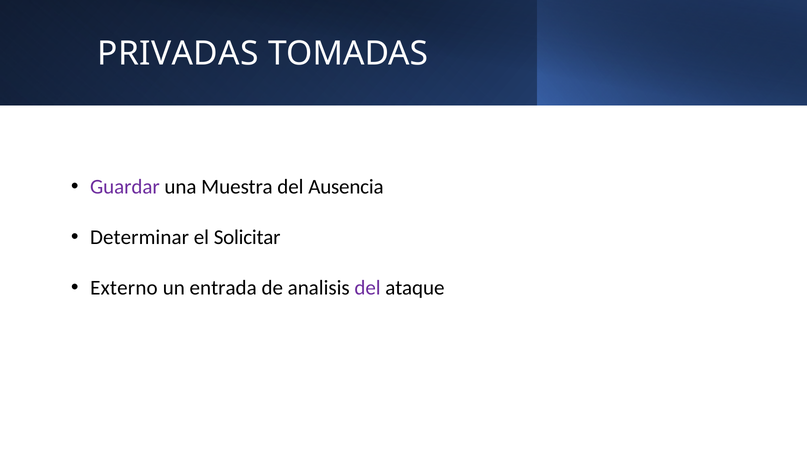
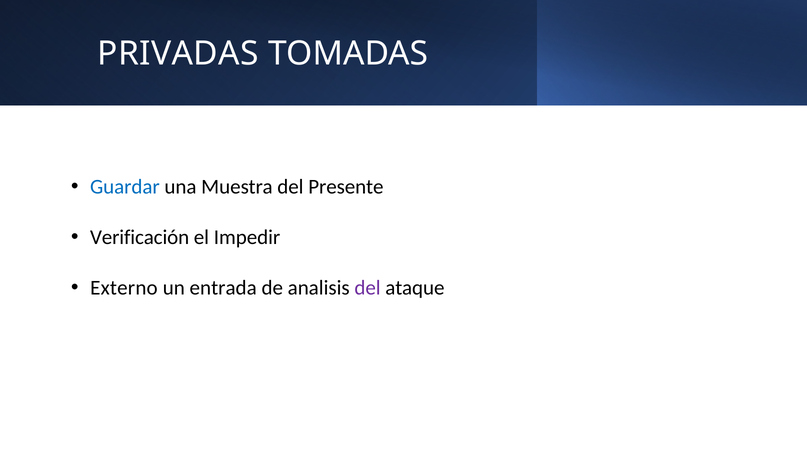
Guardar colour: purple -> blue (125, 187)
Ausencia: Ausencia -> Presente (346, 187)
Determinar: Determinar -> Verificación (140, 237)
Solicitar: Solicitar -> Impedir (247, 237)
